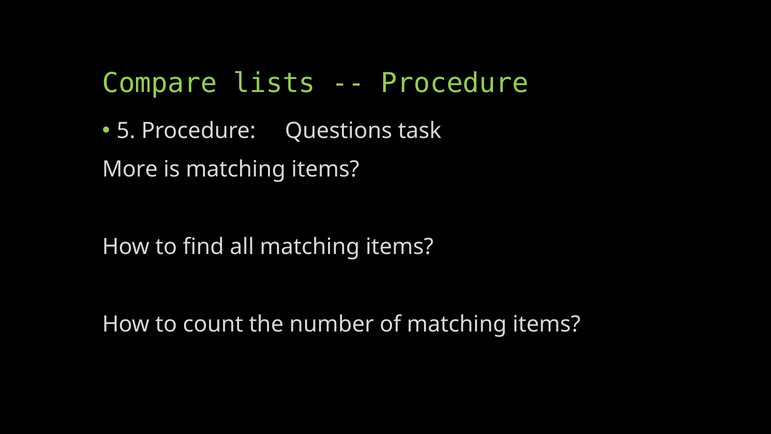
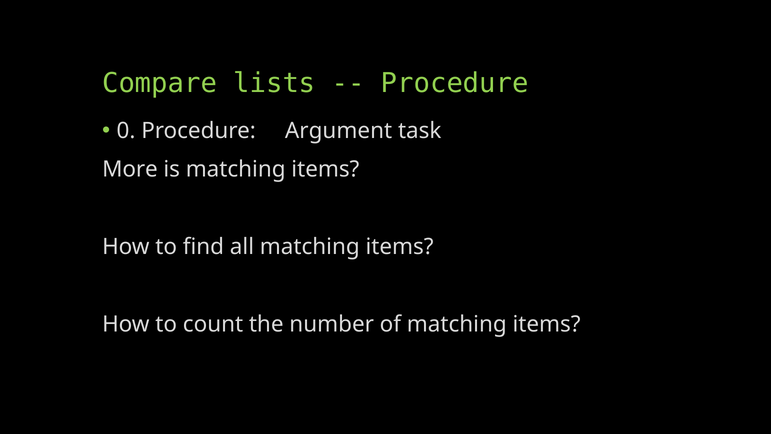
5: 5 -> 0 (126, 131)
Questions: Questions -> Argument (339, 131)
